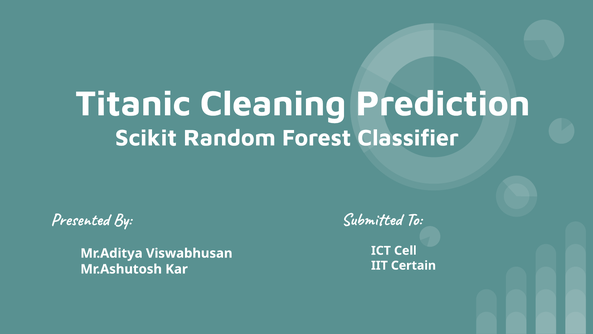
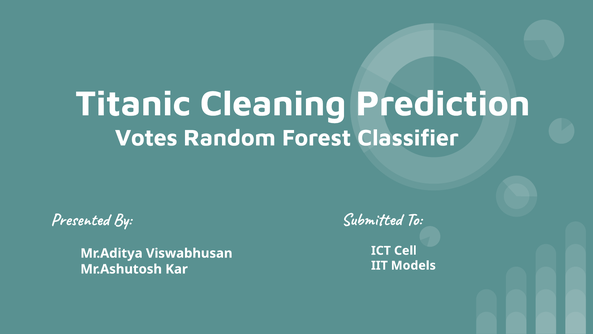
Scikit: Scikit -> Votes (146, 138)
Certain: Certain -> Models (413, 265)
